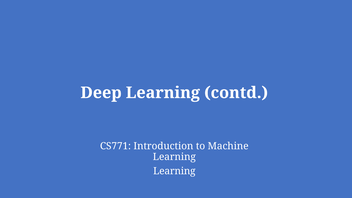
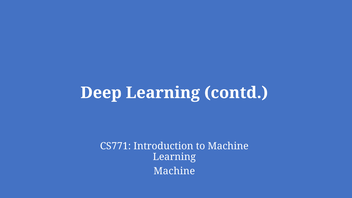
Learning: Learning -> Machine (174, 171)
